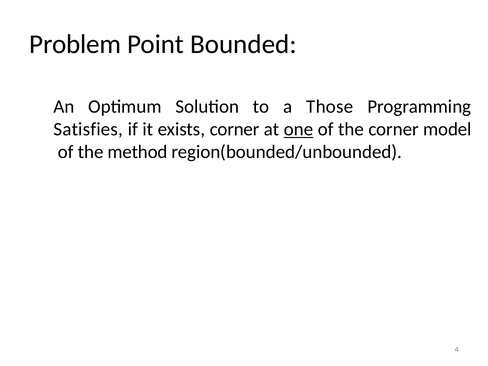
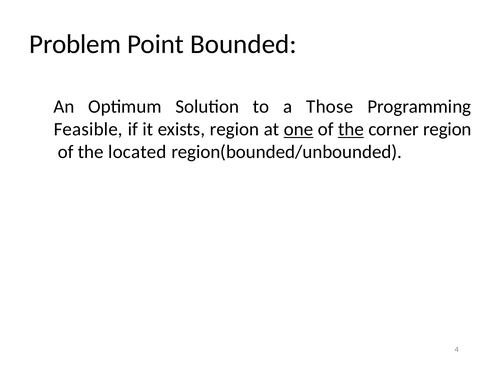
Satisfies: Satisfies -> Feasible (88, 129)
exists corner: corner -> region (235, 129)
the underline: none -> present (351, 129)
corner model: model -> region (447, 129)
method: method -> located (137, 152)
